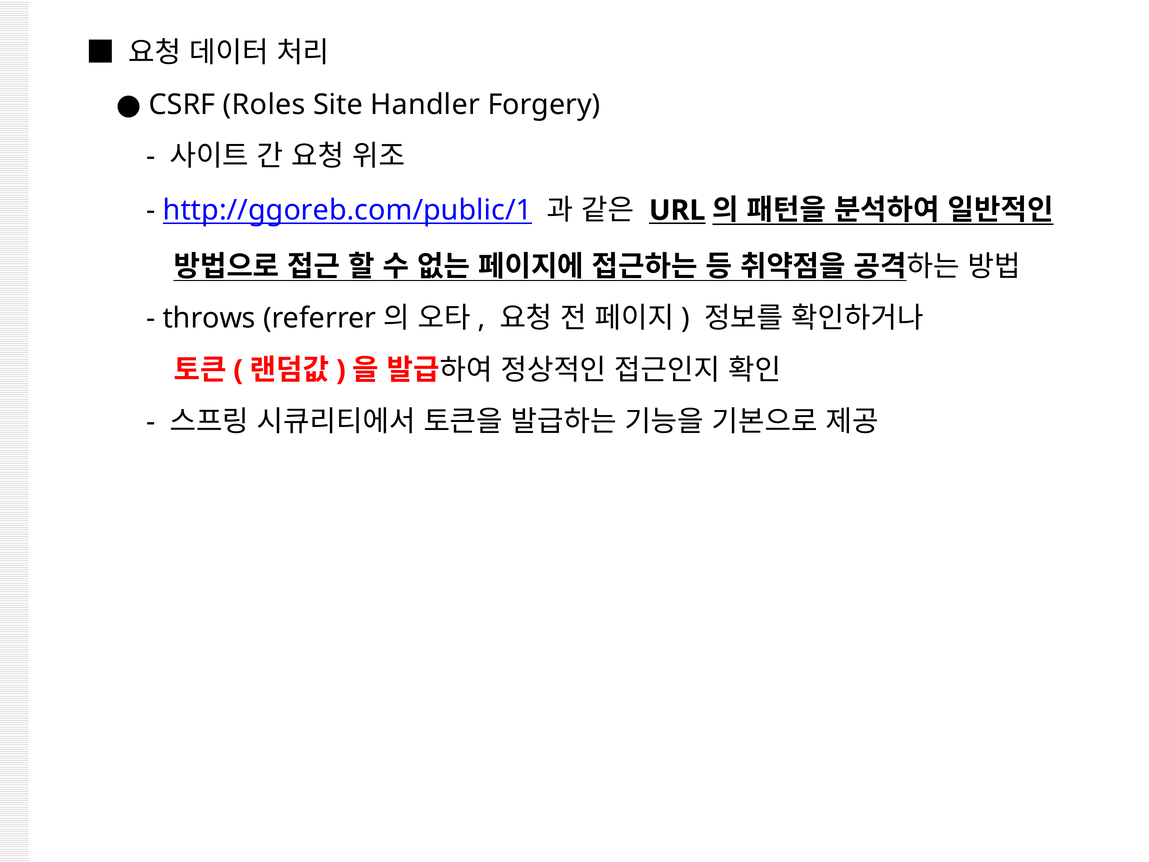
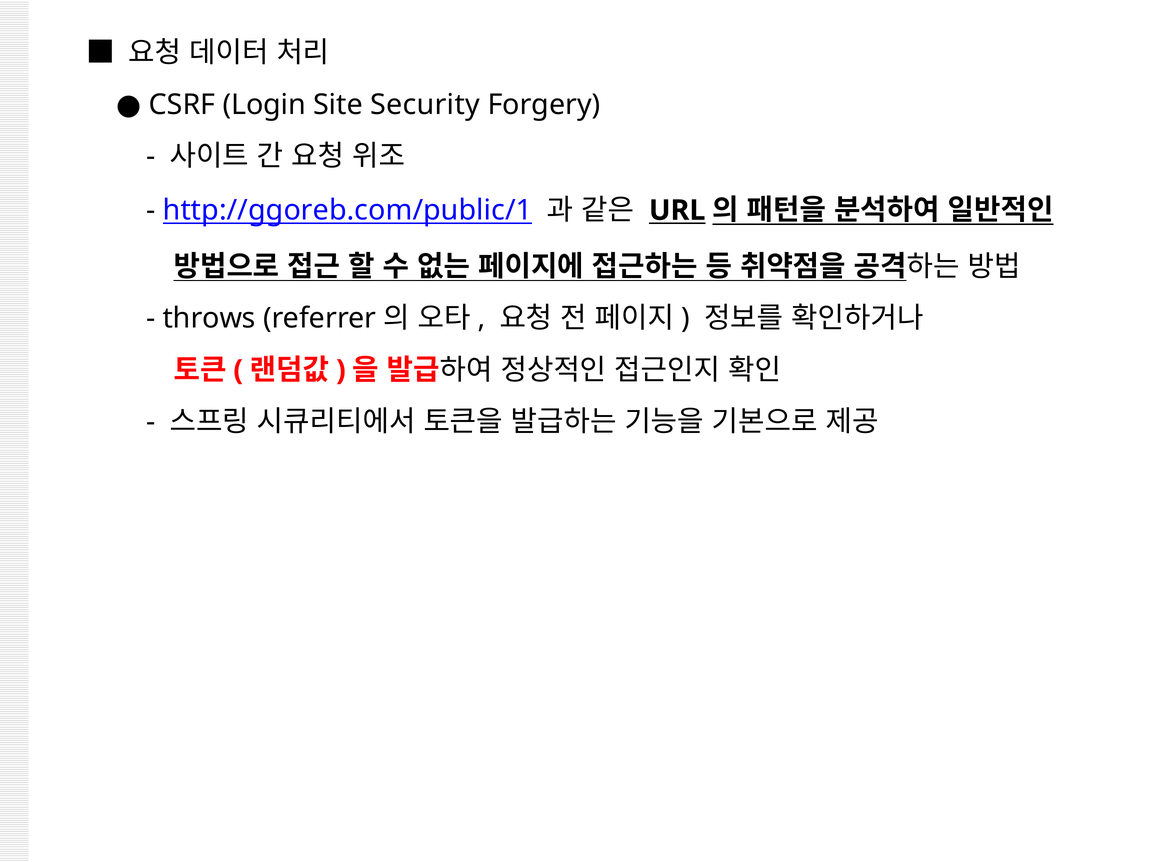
Roles: Roles -> Login (264, 105)
Handler: Handler -> Security (425, 105)
